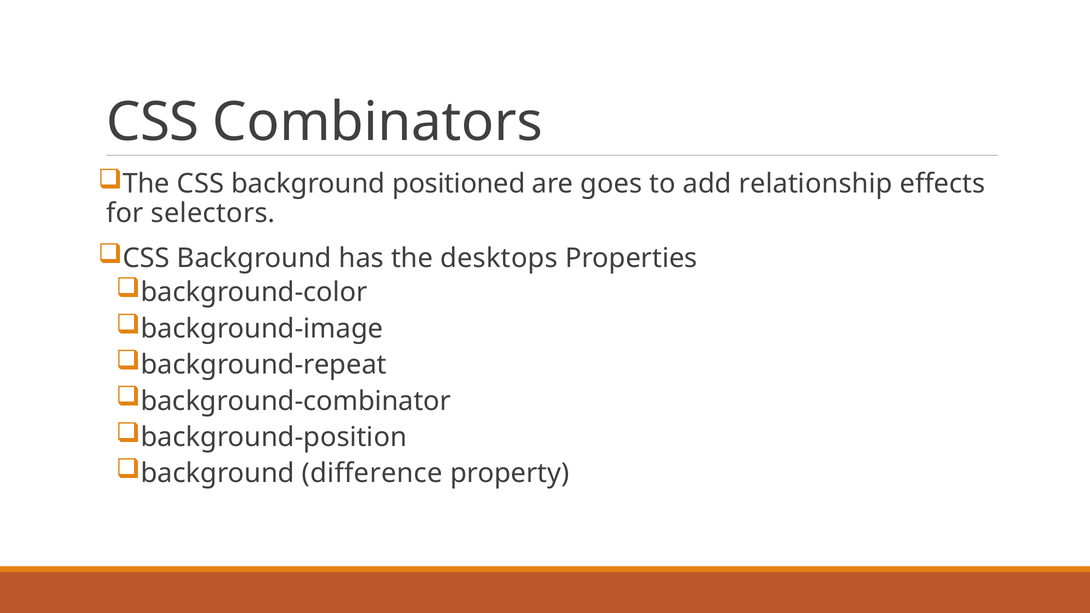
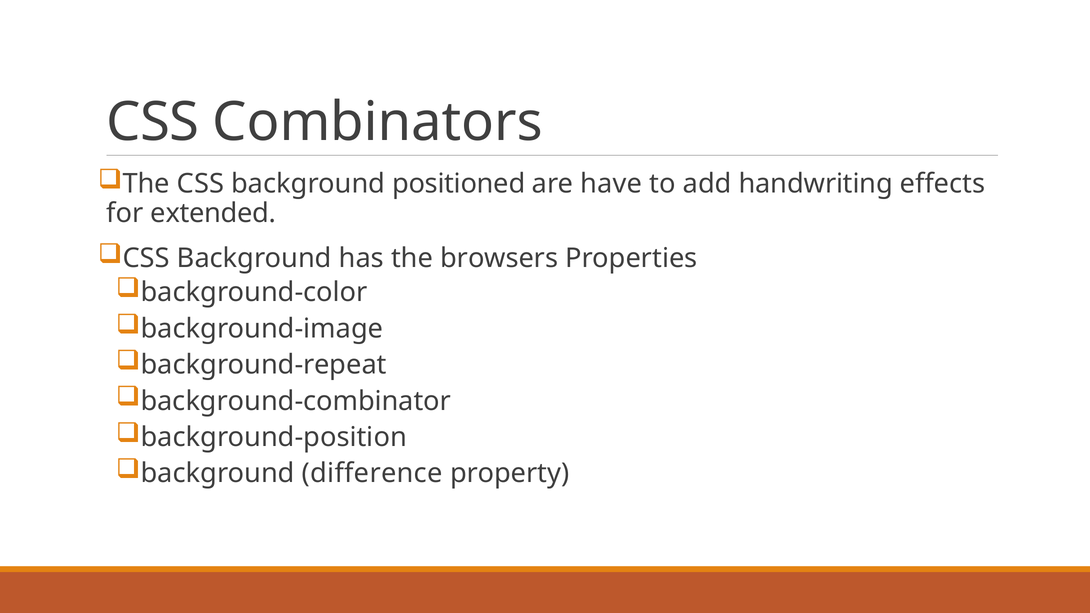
goes: goes -> have (611, 184)
relationship: relationship -> handwriting (816, 184)
selectors: selectors -> extended (213, 213)
desktops: desktops -> browsers (499, 258)
